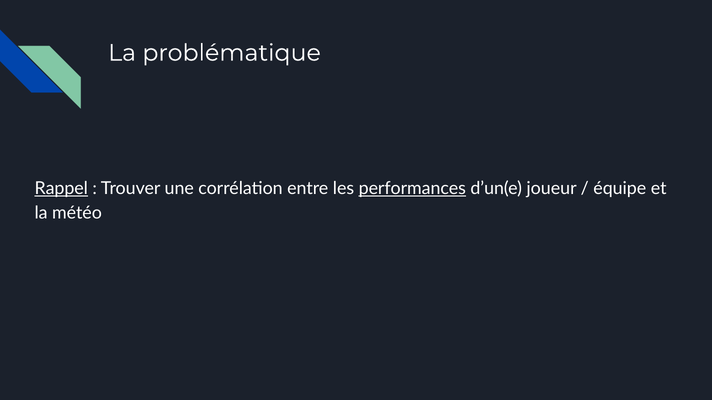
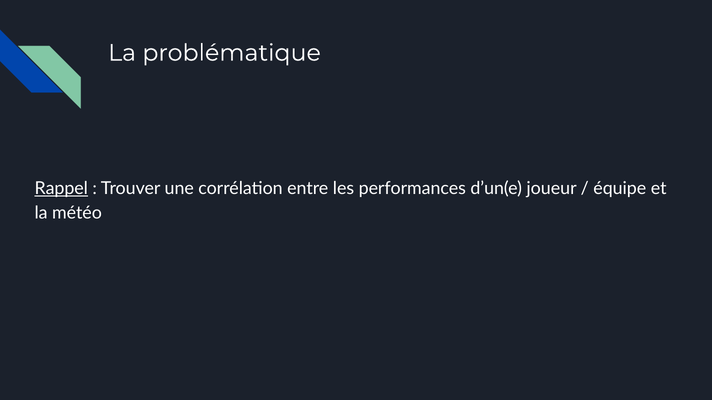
performances underline: present -> none (412, 189)
